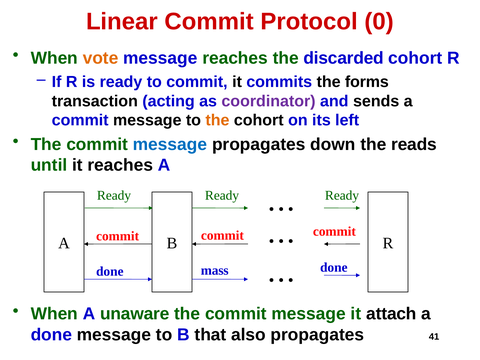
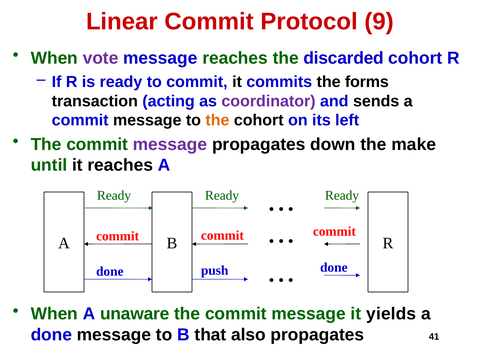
0: 0 -> 9 (379, 22)
vote colour: orange -> purple (101, 58)
message colour: blue -> purple (170, 144)
reads: reads -> make (414, 144)
mass: mass -> push (215, 271)
attach: attach -> yields (391, 314)
